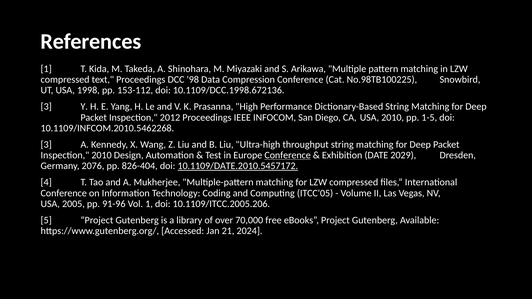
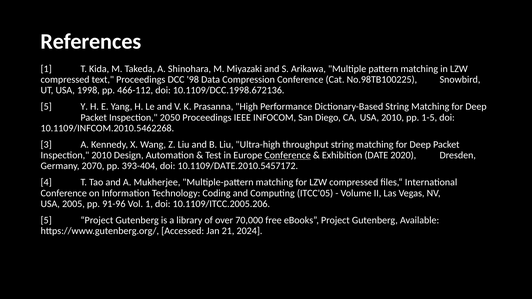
153-112: 153-112 -> 466-112 (135, 90)
3: 3 -> 5 (46, 107)
2012: 2012 -> 2050 (170, 117)
2029: 2029 -> 2020 (403, 155)
2076: 2076 -> 2070 (93, 166)
826-404: 826-404 -> 393-404 (140, 166)
10.1109/DATE.2010.5457172 underline: present -> none (238, 166)
